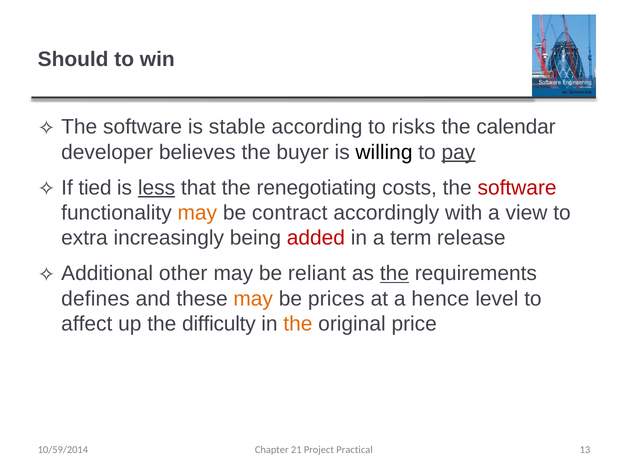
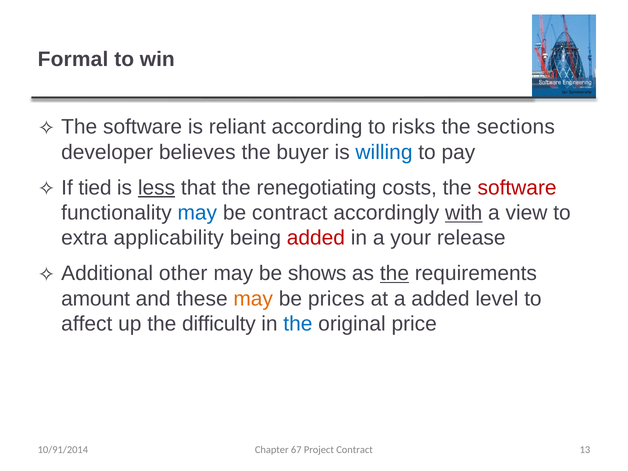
Should: Should -> Formal (73, 60)
stable: stable -> reliant (237, 127)
calendar: calendar -> sections (516, 127)
willing colour: black -> blue (384, 152)
pay underline: present -> none (458, 152)
may colour: orange -> blue (197, 213)
with underline: none -> present (464, 213)
increasingly: increasingly -> applicability (169, 238)
term: term -> your (411, 238)
reliant: reliant -> shows (317, 274)
defines: defines -> amount (96, 299)
a hence: hence -> added (440, 299)
the colour: orange -> blue (298, 324)
10/59/2014: 10/59/2014 -> 10/91/2014 (63, 450)
21: 21 -> 67 (296, 450)
Project Practical: Practical -> Contract (355, 450)
